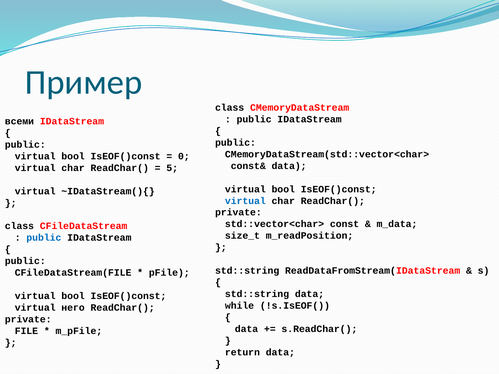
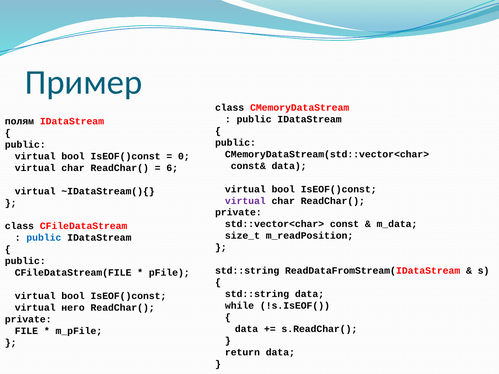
всеми: всеми -> полям (19, 121)
5: 5 -> 6 (172, 168)
virtual colour: blue -> purple (245, 201)
